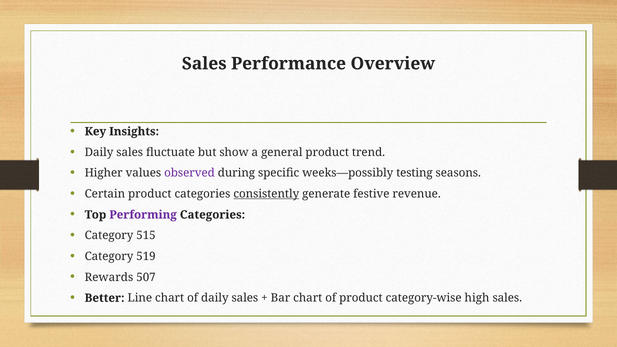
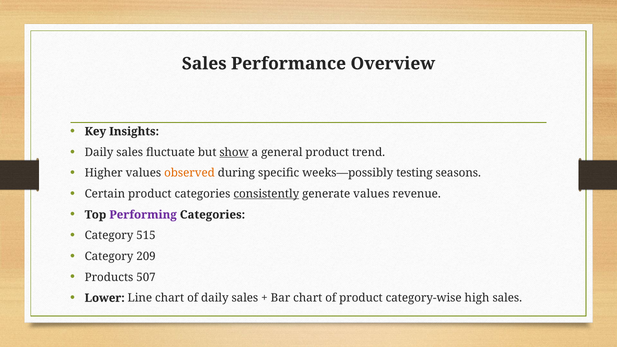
show underline: none -> present (234, 152)
observed colour: purple -> orange (189, 173)
generate festive: festive -> values (371, 194)
519: 519 -> 209 (146, 256)
Rewards: Rewards -> Products (109, 277)
Better: Better -> Lower (105, 298)
